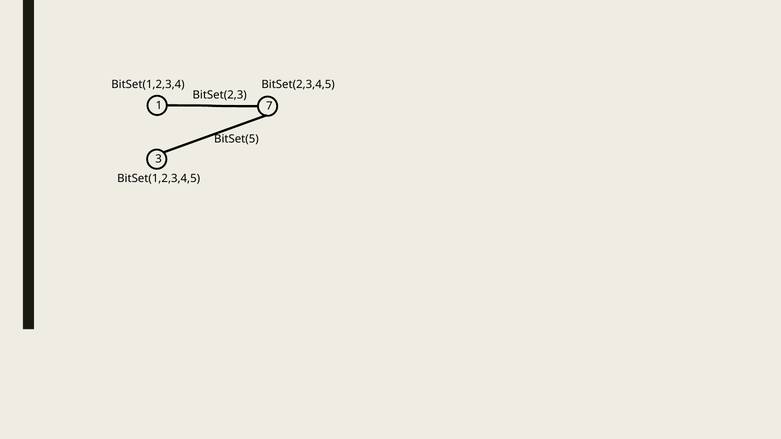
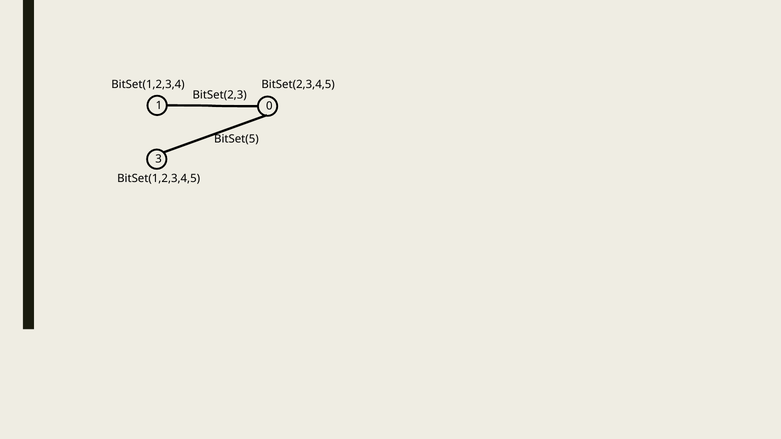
7: 7 -> 0 (269, 106)
